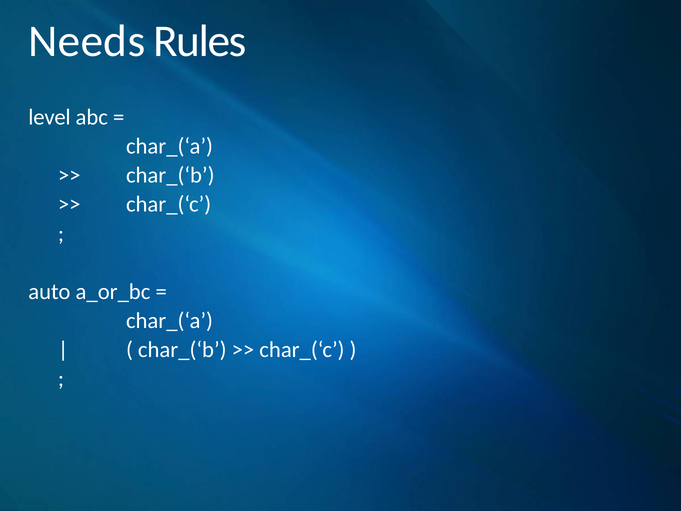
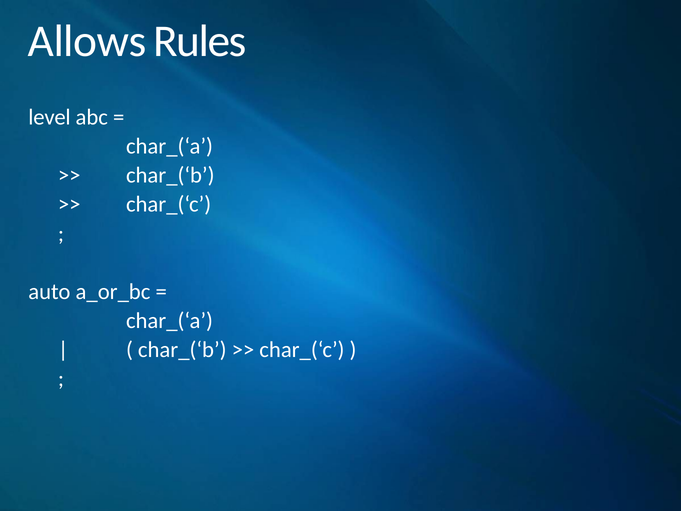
Needs: Needs -> Allows (87, 41)
